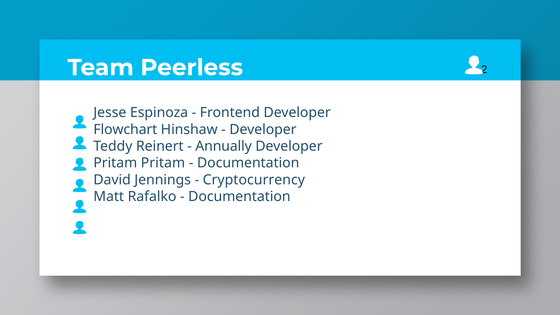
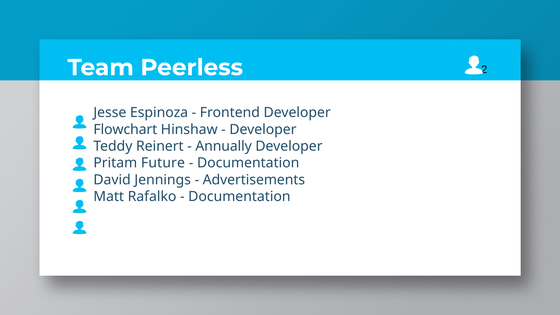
Pritam Pritam: Pritam -> Future (163, 163)
Cryptocurrency: Cryptocurrency -> Advertisements (254, 180)
